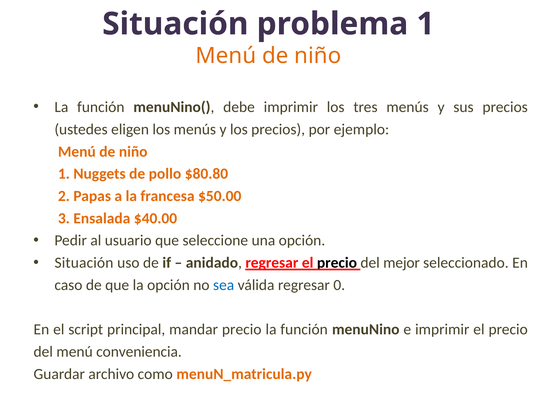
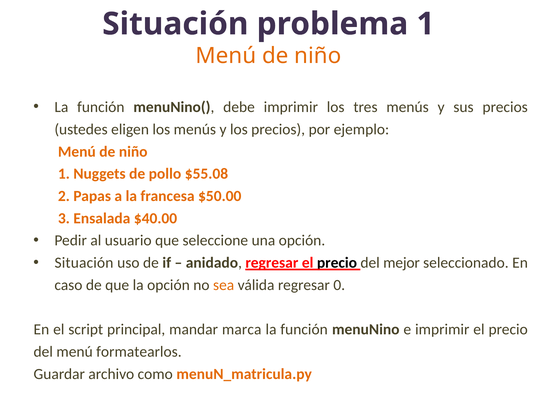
$80.80: $80.80 -> $55.08 (206, 174)
sea colour: blue -> orange (224, 285)
mandar precio: precio -> marca (242, 330)
conveniencia: conveniencia -> formatearlos (139, 352)
